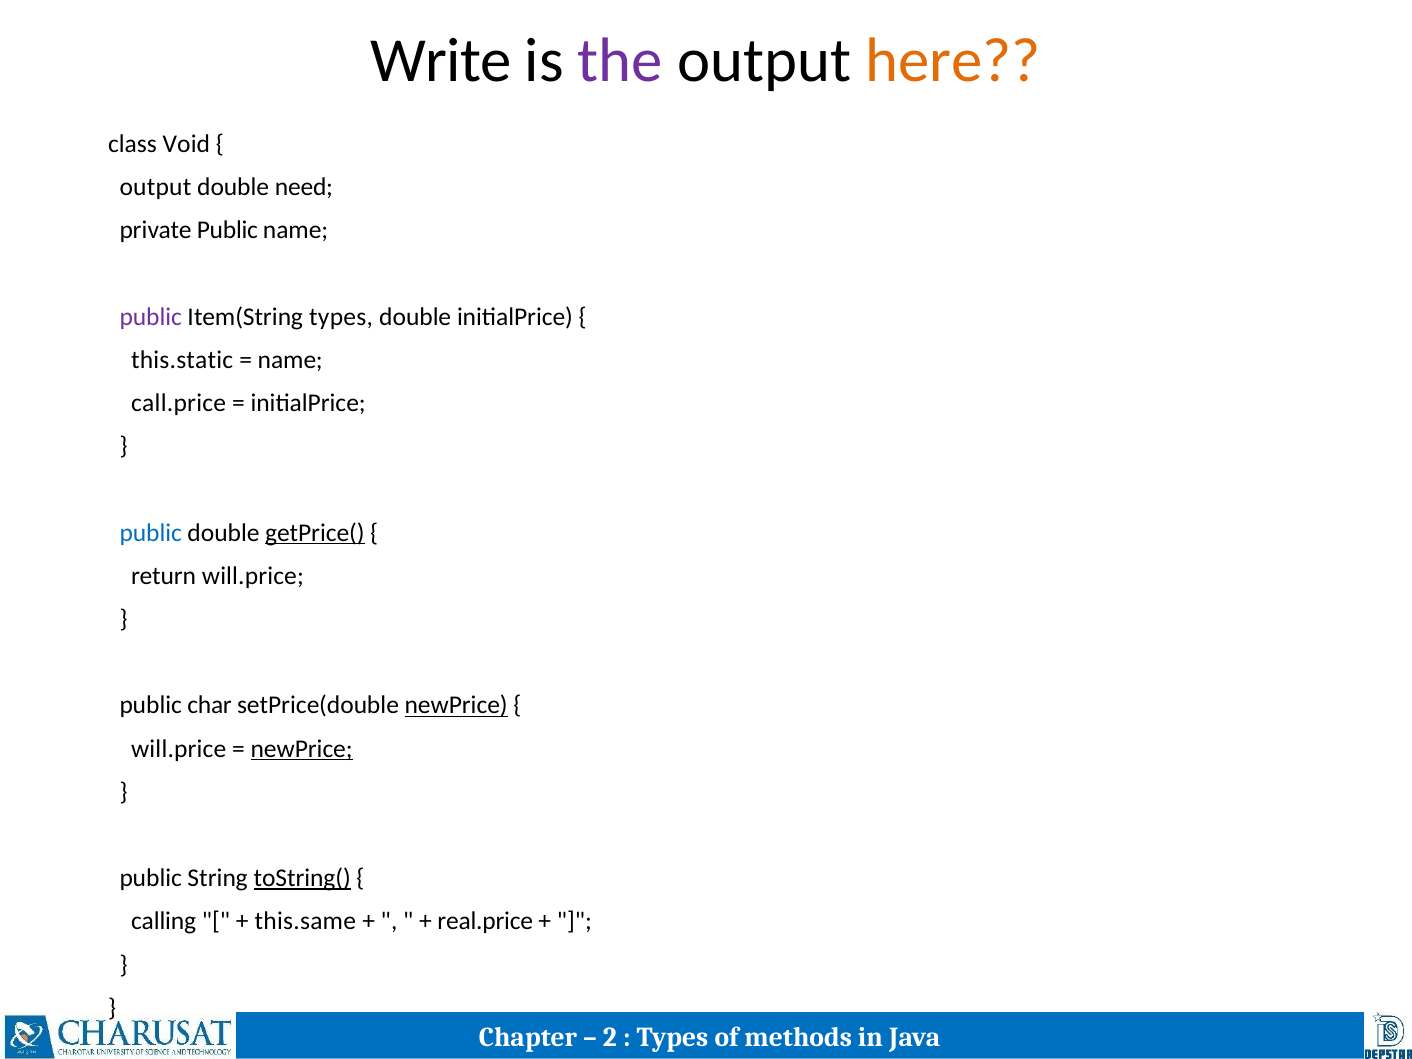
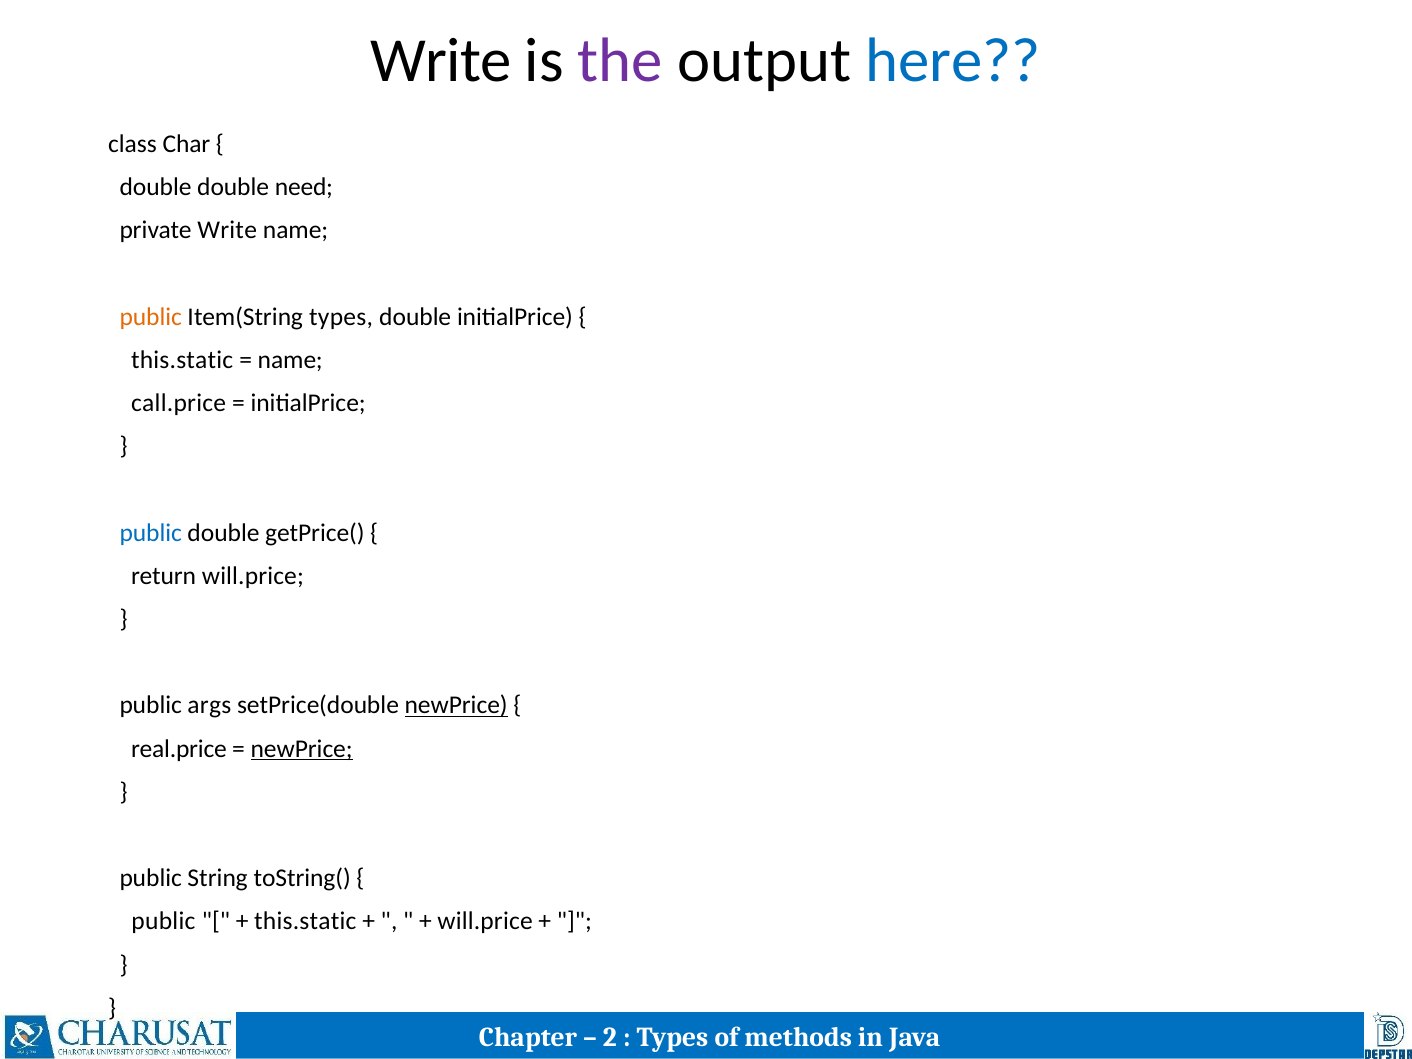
here colour: orange -> blue (953, 61)
Void: Void -> Char (186, 144)
output: output -> double (156, 187)
private Public: Public -> Write (227, 230)
public colour: purple -> orange (151, 317)
getPrice( underline: present -> none (315, 533)
char: char -> args (209, 705)
will.price: will.price -> real.price (179, 749)
toString( underline: present -> none (302, 878)
calling: calling -> public (163, 921)
this.same: this.same -> this.static (305, 921)
real.price: real.price -> will.price (485, 921)
